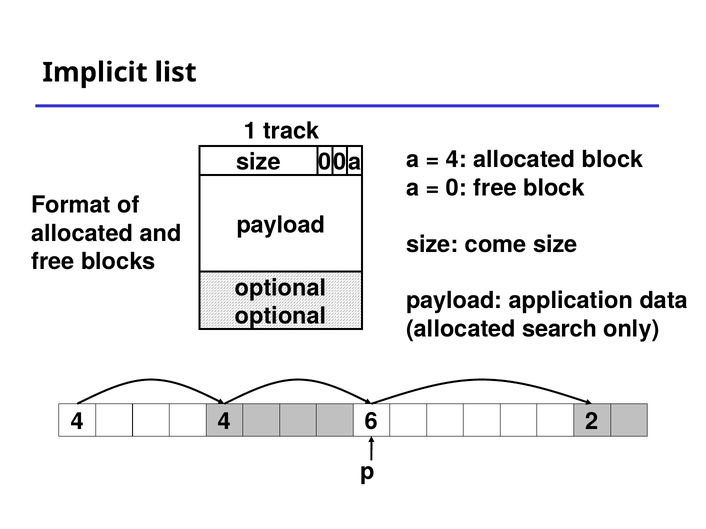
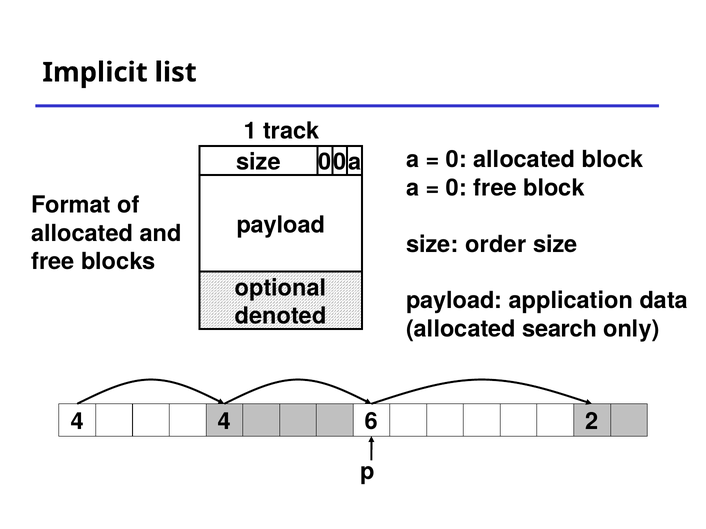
4: 4 -> 0 (456, 160)
come: come -> order (496, 244)
optional: optional -> denoted (281, 316)
